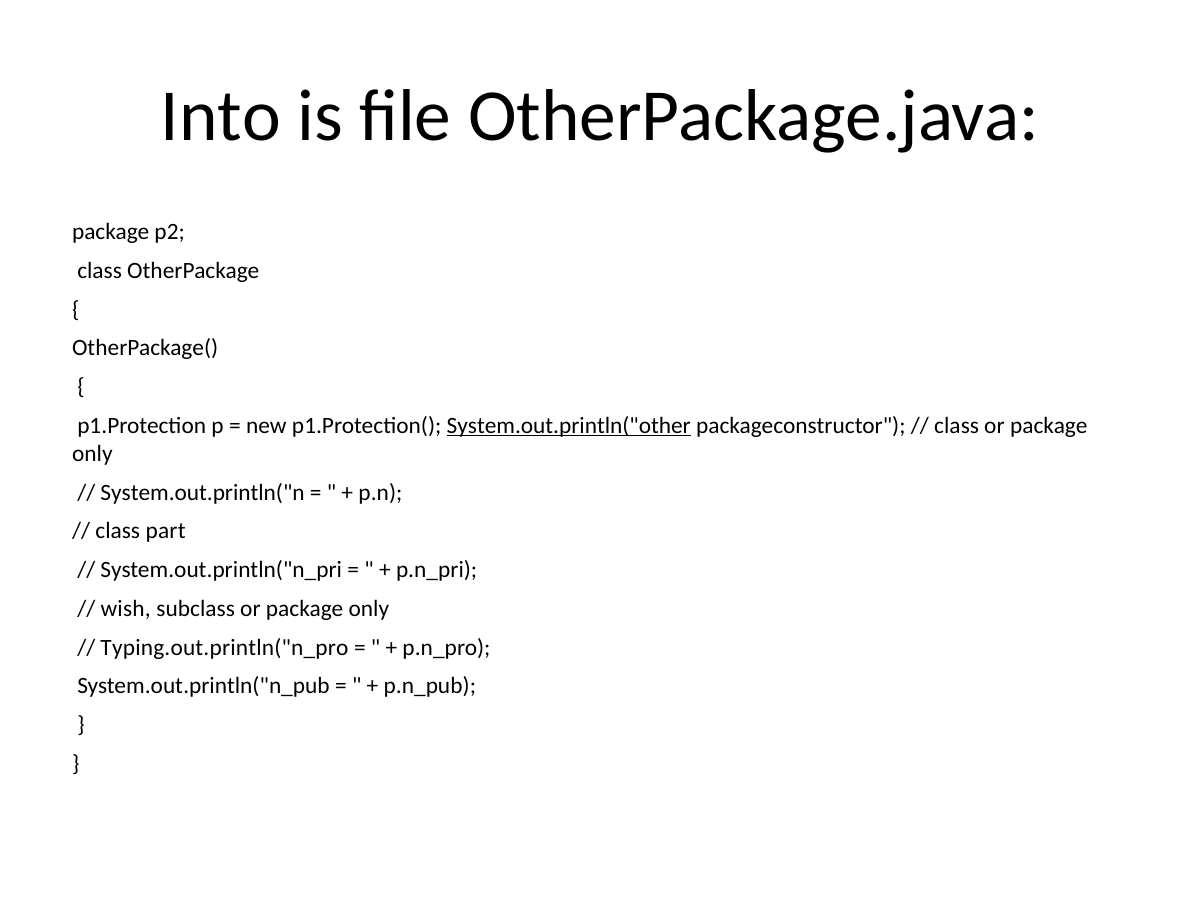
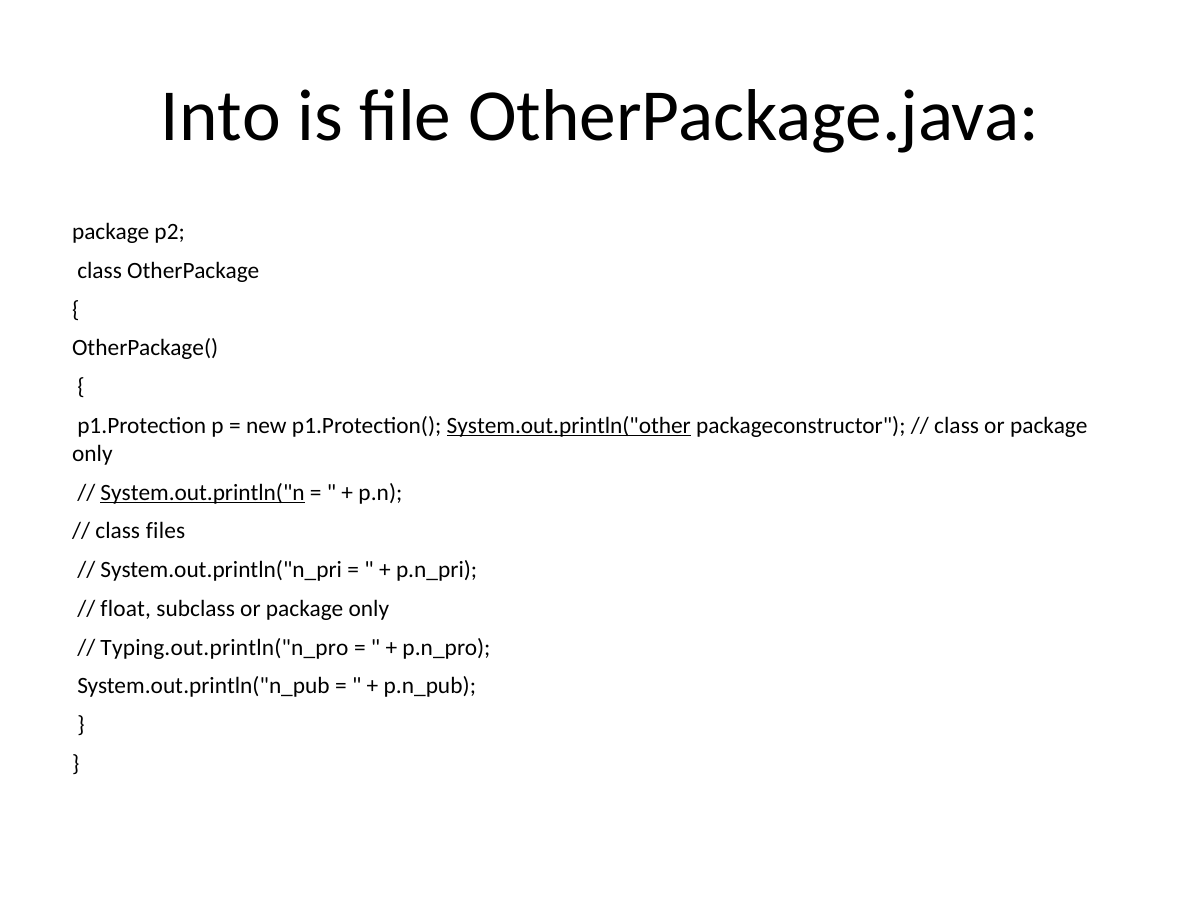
System.out.println("n underline: none -> present (203, 492)
part: part -> files (166, 531)
wish: wish -> float (126, 608)
